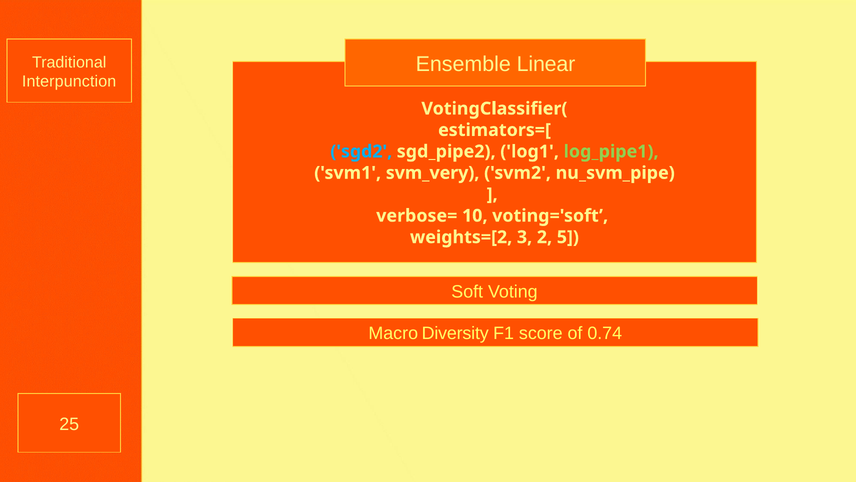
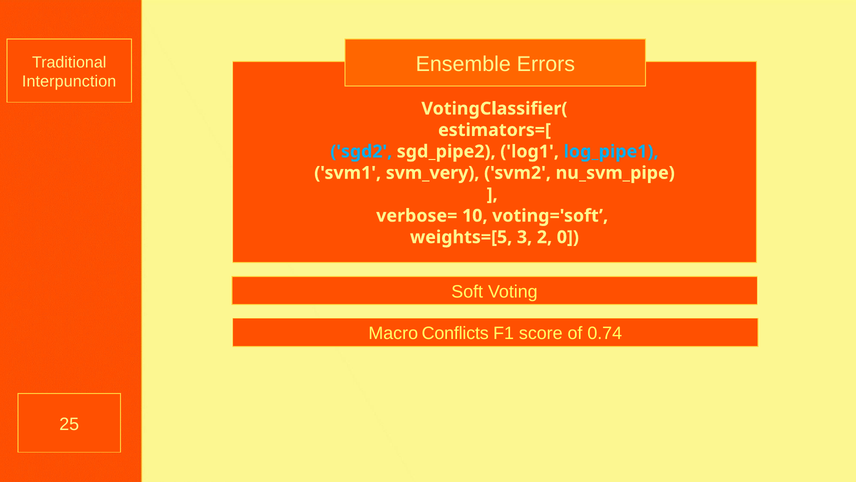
Linear: Linear -> Errors (546, 64)
log_pipe1 colour: light green -> light blue (611, 151)
weights=[2: weights=[2 -> weights=[5 (461, 237)
5: 5 -> 0 (568, 237)
Diversity: Diversity -> Conflicts (455, 333)
